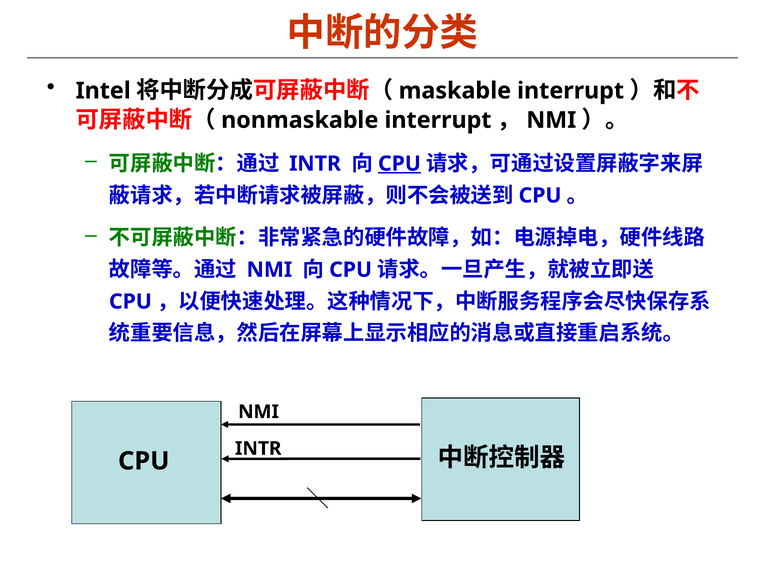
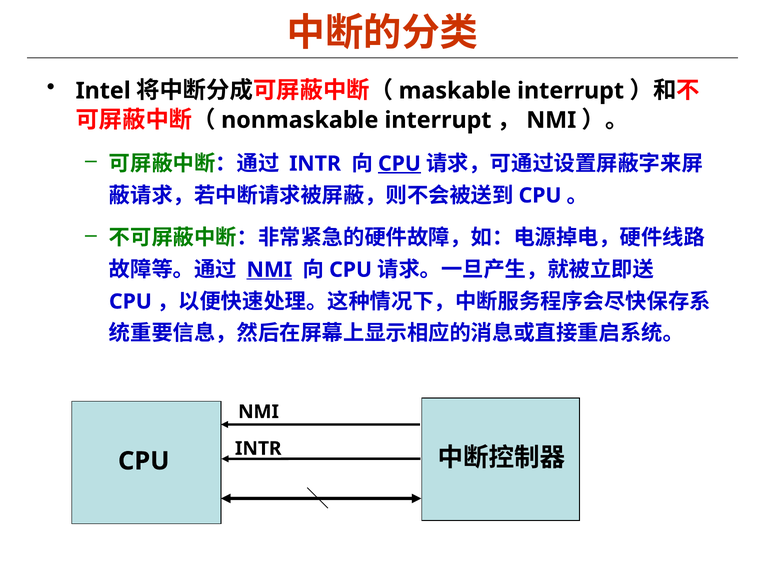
NMI underline: none -> present (269, 270)
